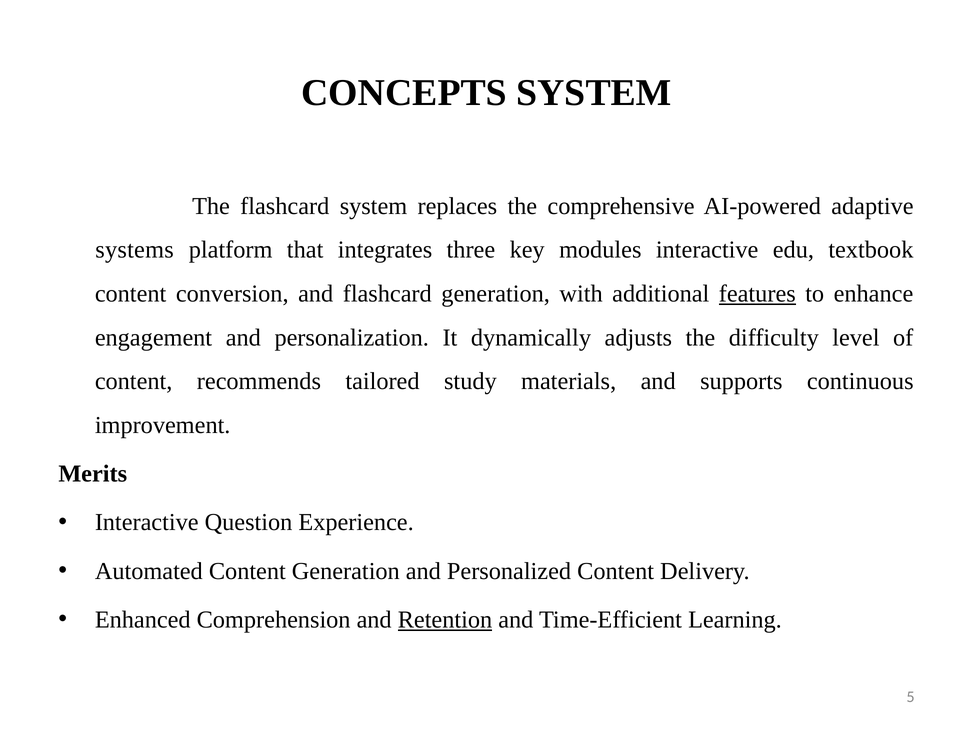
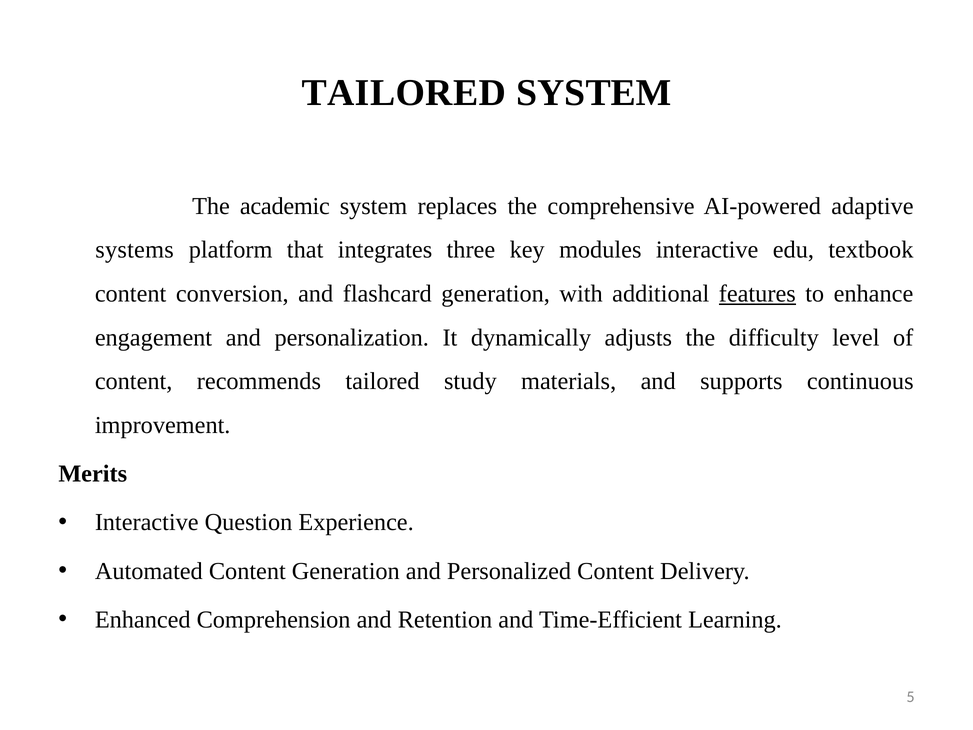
CONCEPTS: CONCEPTS -> TAILORED (404, 93)
The flashcard: flashcard -> academic (285, 206)
Retention underline: present -> none (445, 620)
